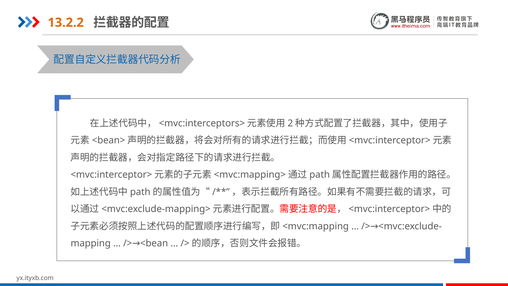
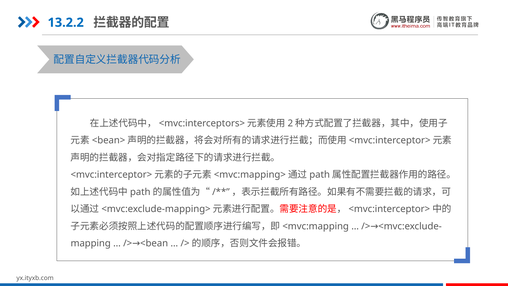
13.2.2 colour: orange -> blue (66, 23)
